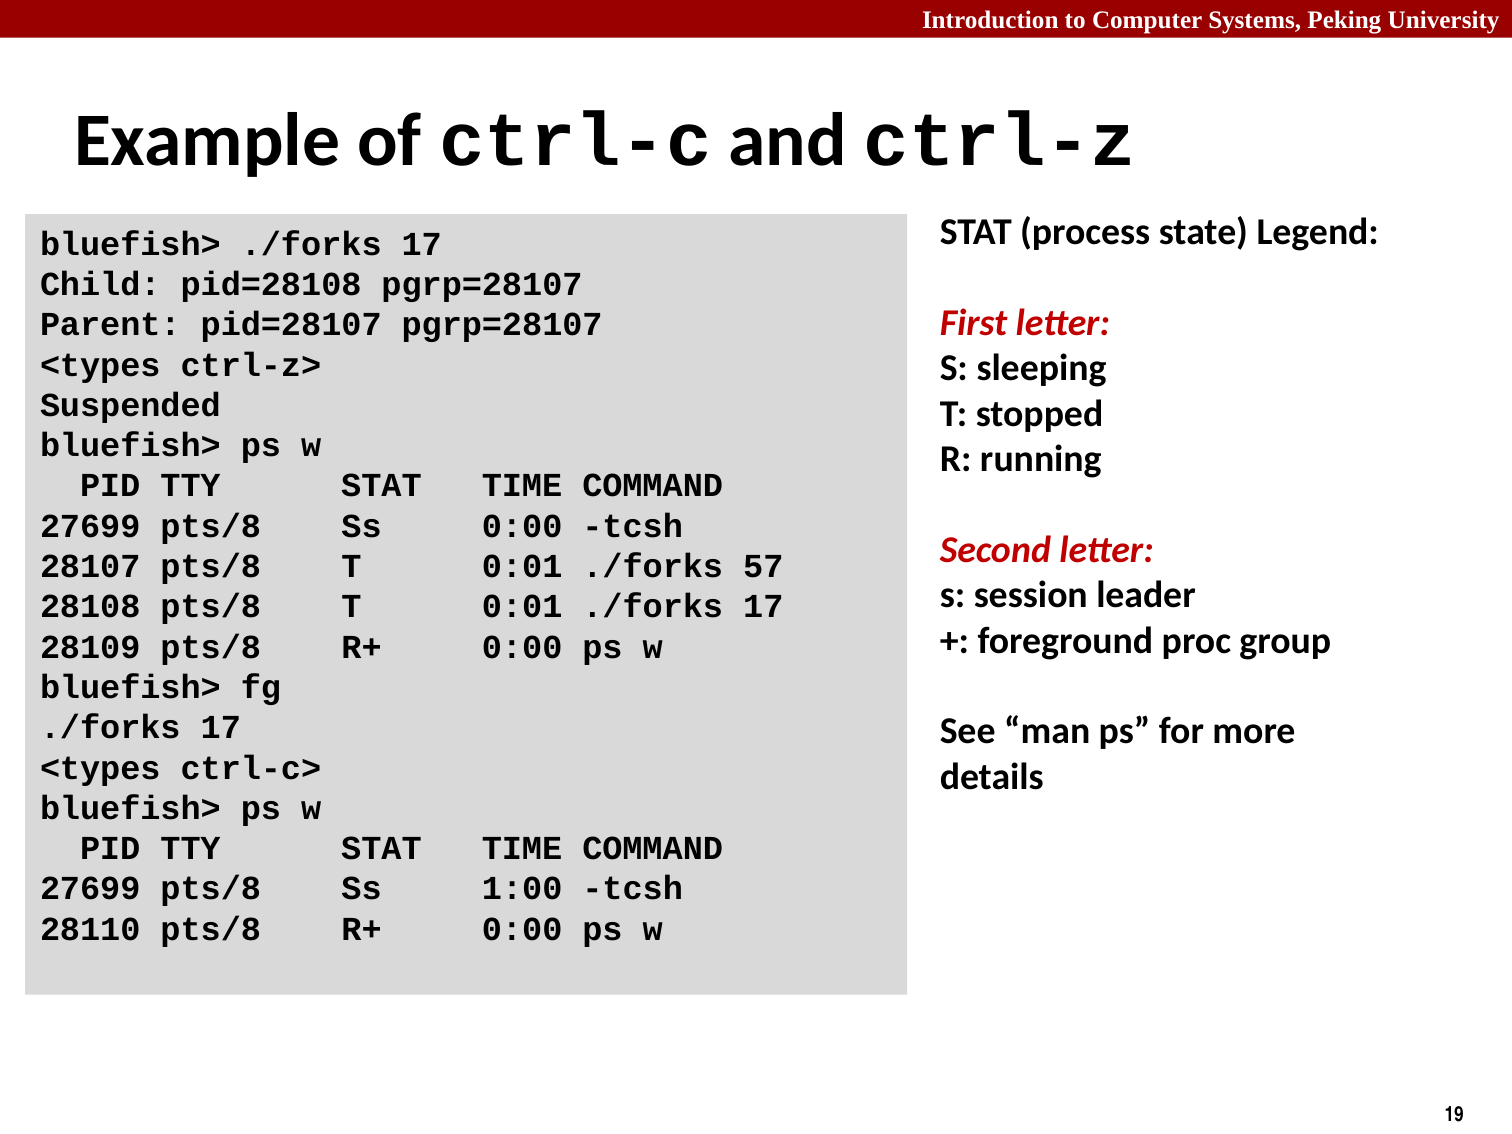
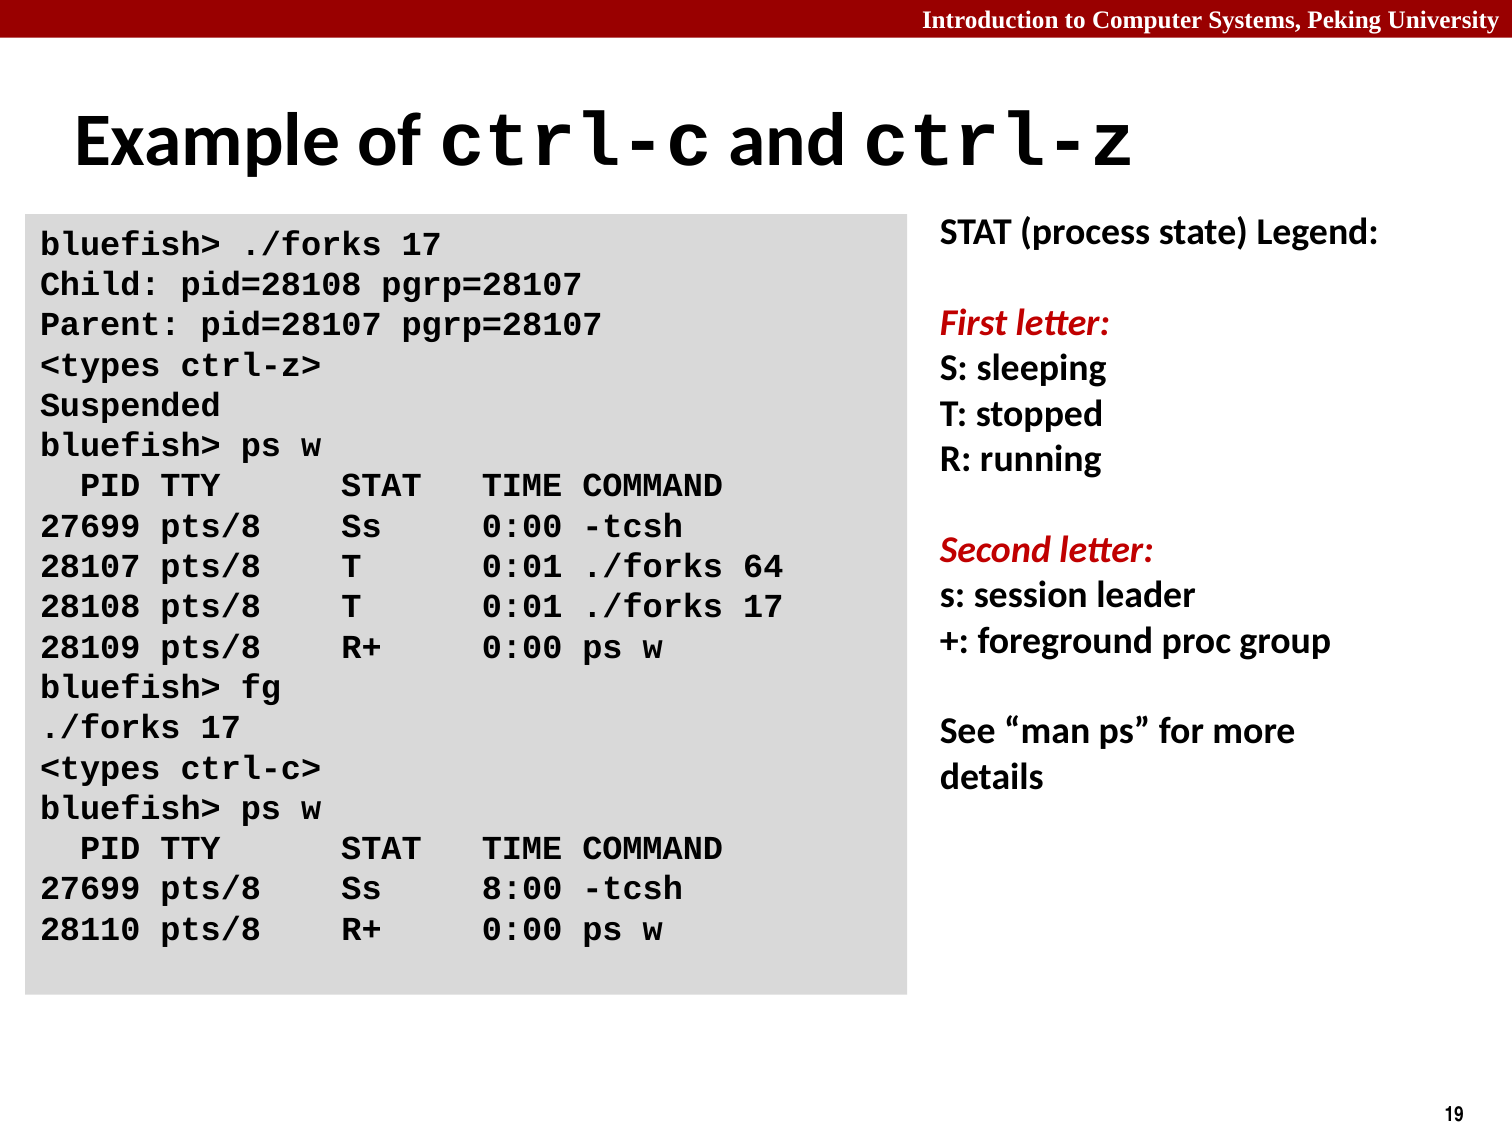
57: 57 -> 64 (763, 567)
1:00: 1:00 -> 8:00 (522, 889)
